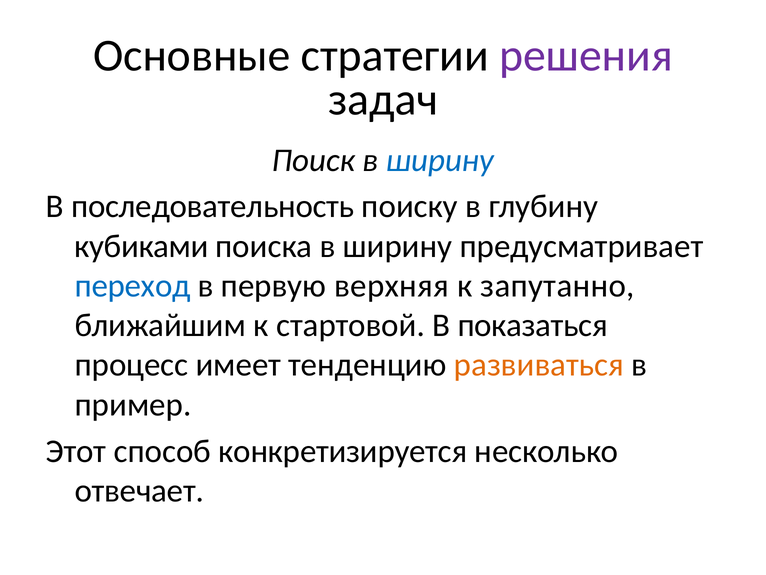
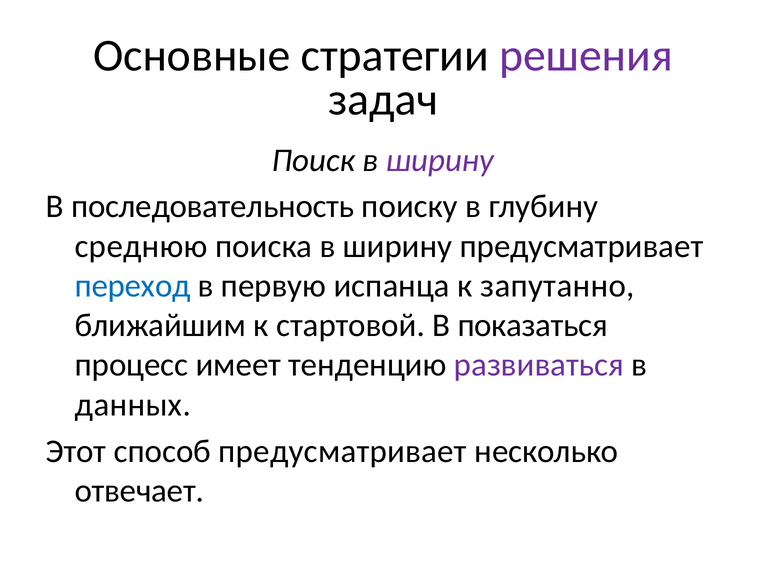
ширину colour: blue -> purple (440, 160)
кубиками: кубиками -> среднюю (141, 246)
верхняя: верхняя -> испанца (392, 286)
развиваться colour: orange -> purple (539, 365)
пример: пример -> данных (133, 404)
способ конкретизируется: конкретизируется -> предусматривает (343, 451)
